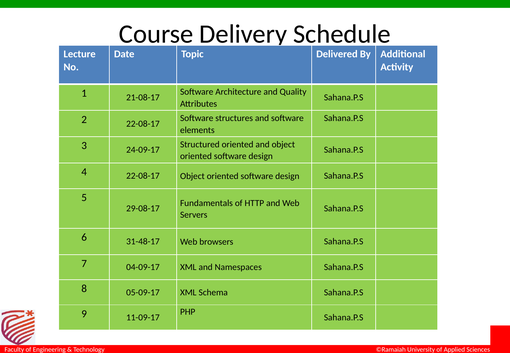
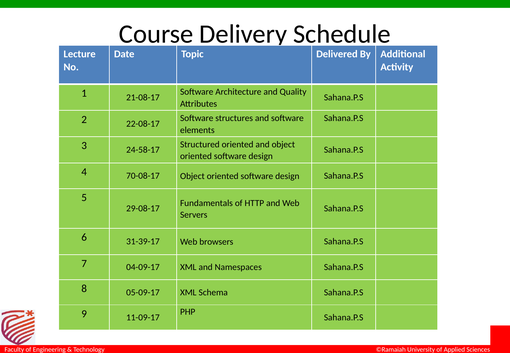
24-09-17: 24-09-17 -> 24-58-17 (143, 150)
4 22-08-17: 22-08-17 -> 70-08-17 (143, 176)
31-48-17: 31-48-17 -> 31-39-17 (143, 242)
